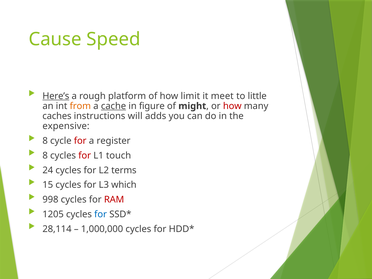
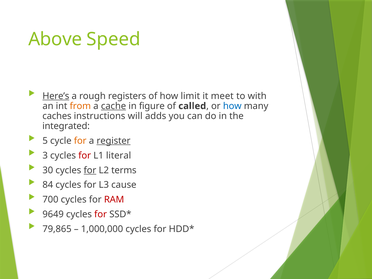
Cause: Cause -> Above (55, 39)
platform: platform -> registers (127, 96)
little: little -> with (257, 96)
might: might -> called (192, 106)
how colour: red -> blue (232, 106)
expensive: expensive -> integrated (66, 126)
8: 8 -> 5 (45, 141)
for colour: red -> orange (80, 141)
register underline: none -> present (114, 141)
8: 8 -> 3 (45, 156)
touch: touch -> literal (119, 156)
24: 24 -> 30 (48, 170)
for underline: none -> present (90, 170)
15: 15 -> 84 (48, 185)
which: which -> cause (124, 185)
998: 998 -> 700 (50, 200)
1205: 1205 -> 9649 (53, 214)
for colour: blue -> red (101, 214)
28,114: 28,114 -> 79,865 (57, 229)
